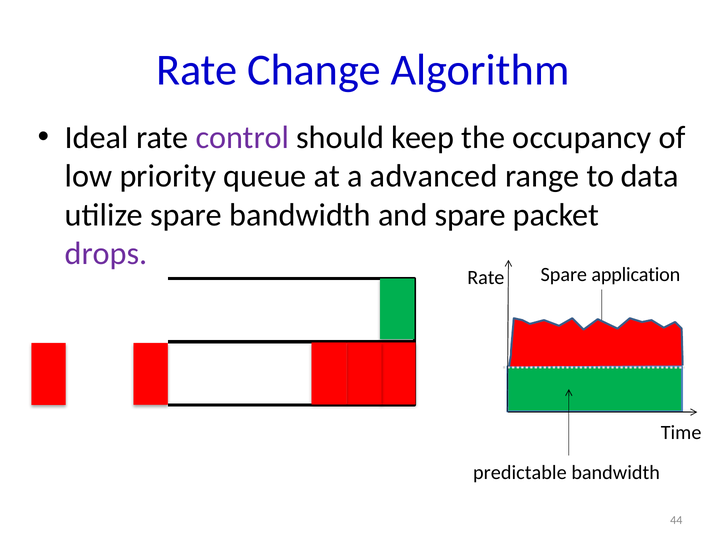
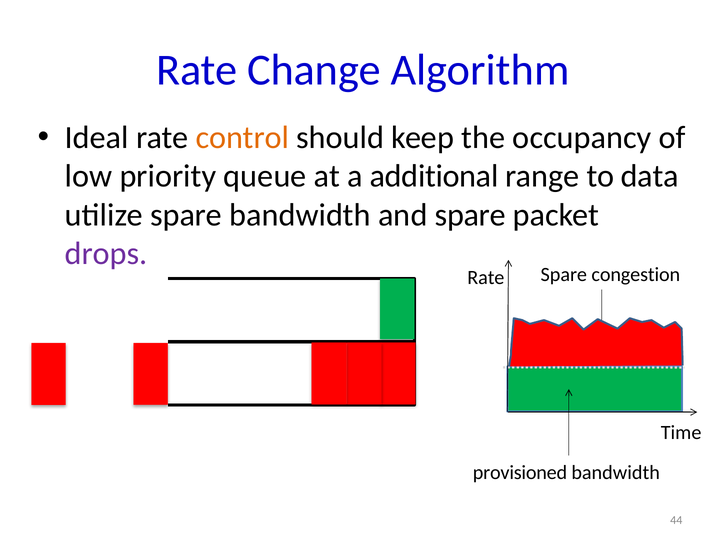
control colour: purple -> orange (242, 137)
advanced: advanced -> additional (434, 176)
application: application -> congestion (636, 274)
predictable: predictable -> provisioned (520, 472)
